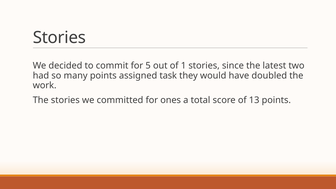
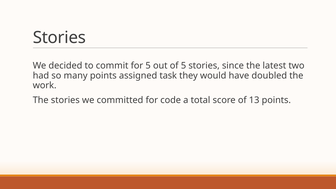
of 1: 1 -> 5 (184, 66)
ones: ones -> code (171, 100)
